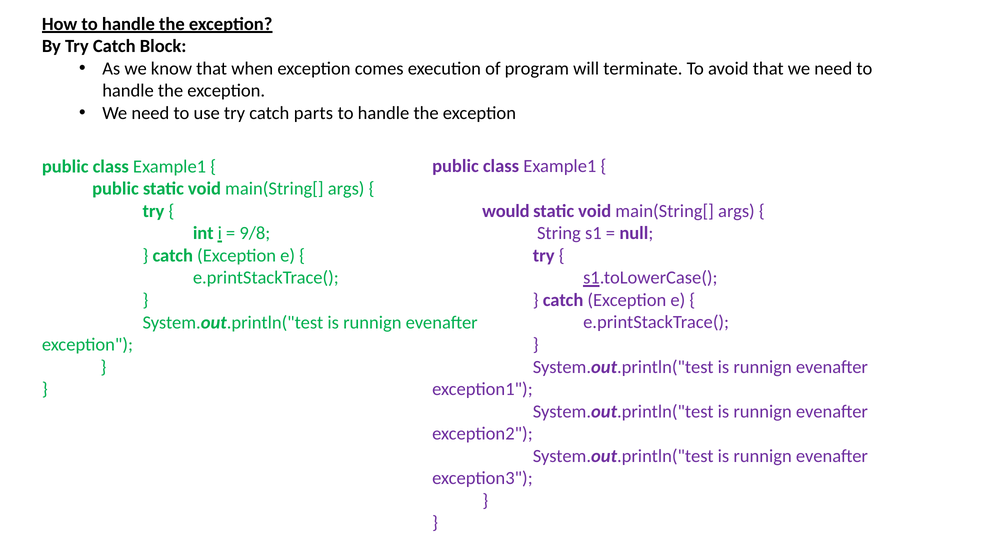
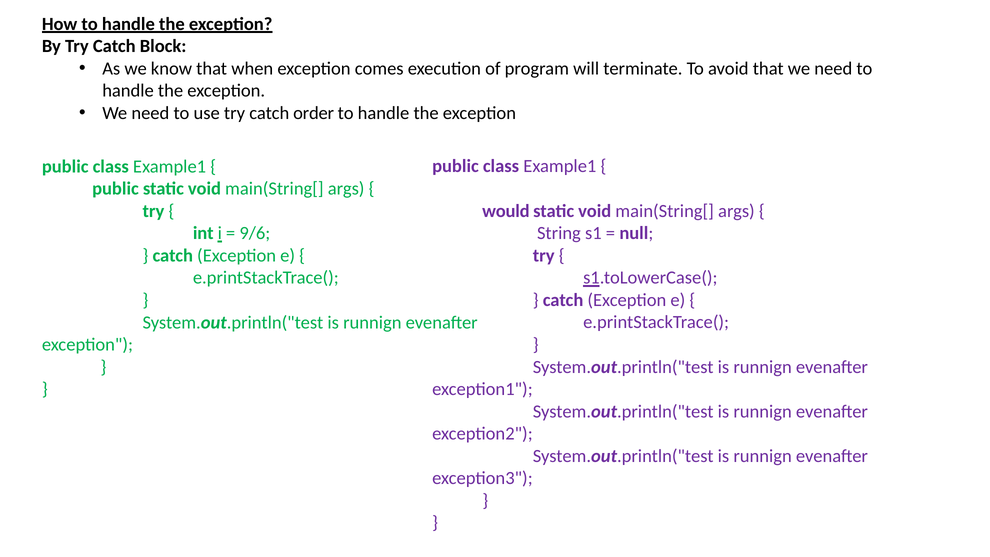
parts: parts -> order (314, 113)
9/8: 9/8 -> 9/6 (255, 233)
